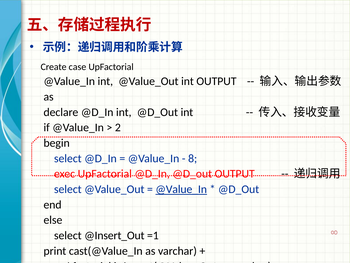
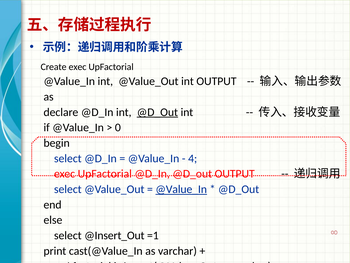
Create case: case -> exec (78, 67)
@D_Out underline: none -> present (157, 112)
2: 2 -> 0 (118, 127)
8: 8 -> 4 (193, 158)
